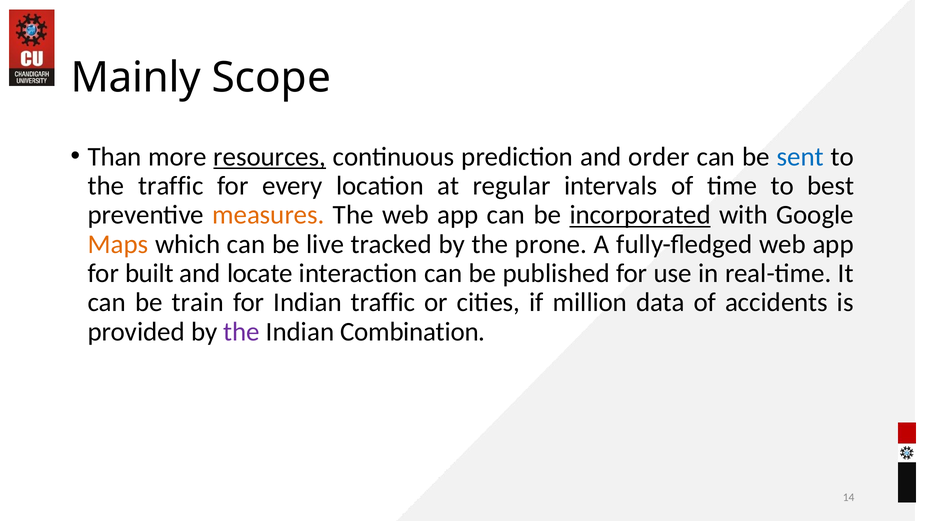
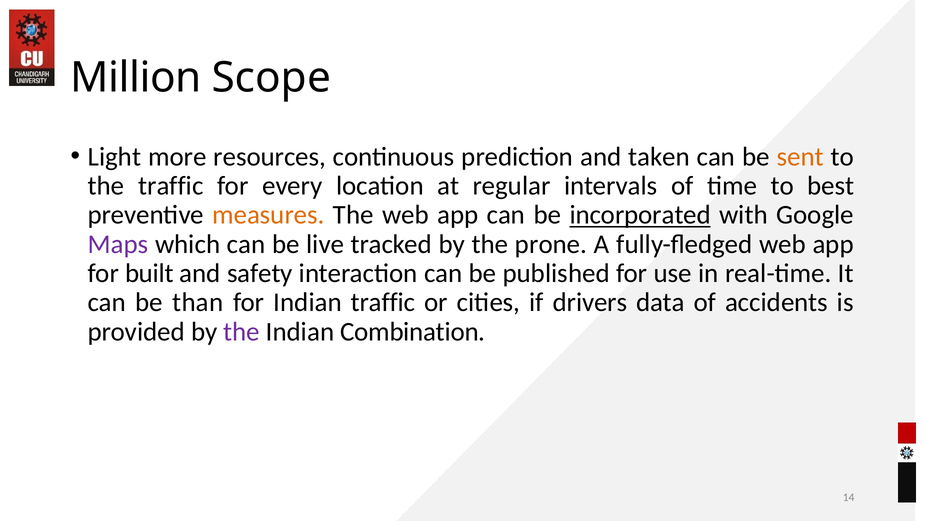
Mainly: Mainly -> Million (136, 78)
Than: Than -> Light (115, 156)
resources underline: present -> none (270, 156)
order: order -> taken (659, 156)
sent colour: blue -> orange (800, 156)
Maps colour: orange -> purple (118, 244)
locate: locate -> safety (260, 273)
train: train -> than (198, 302)
million: million -> drivers (590, 302)
